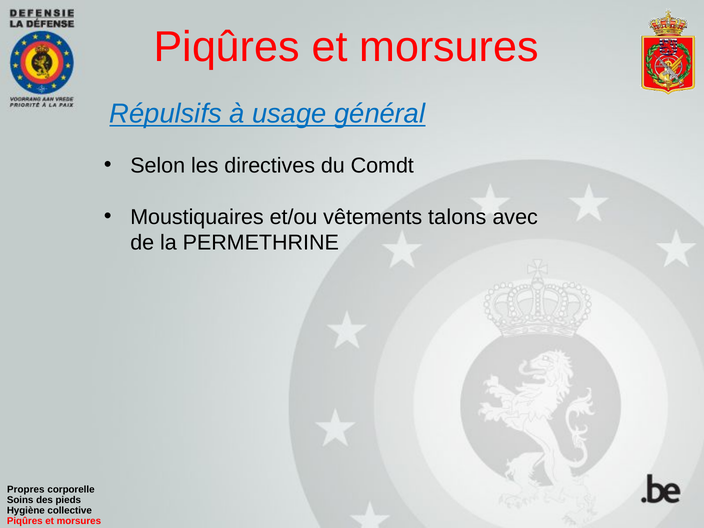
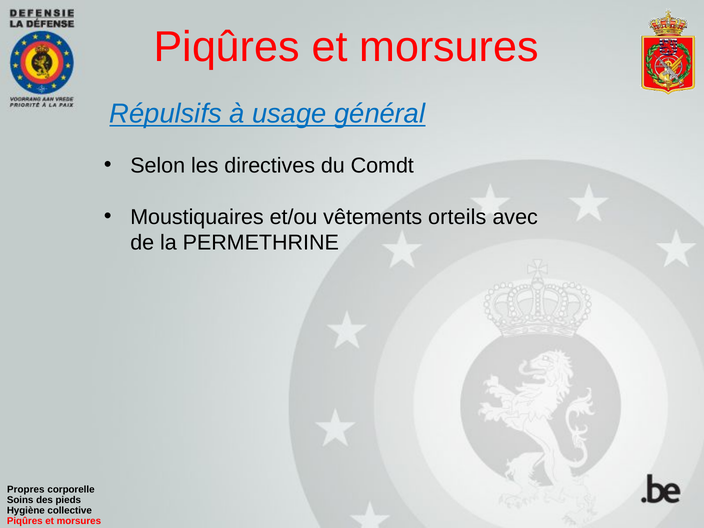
talons: talons -> orteils (457, 217)
